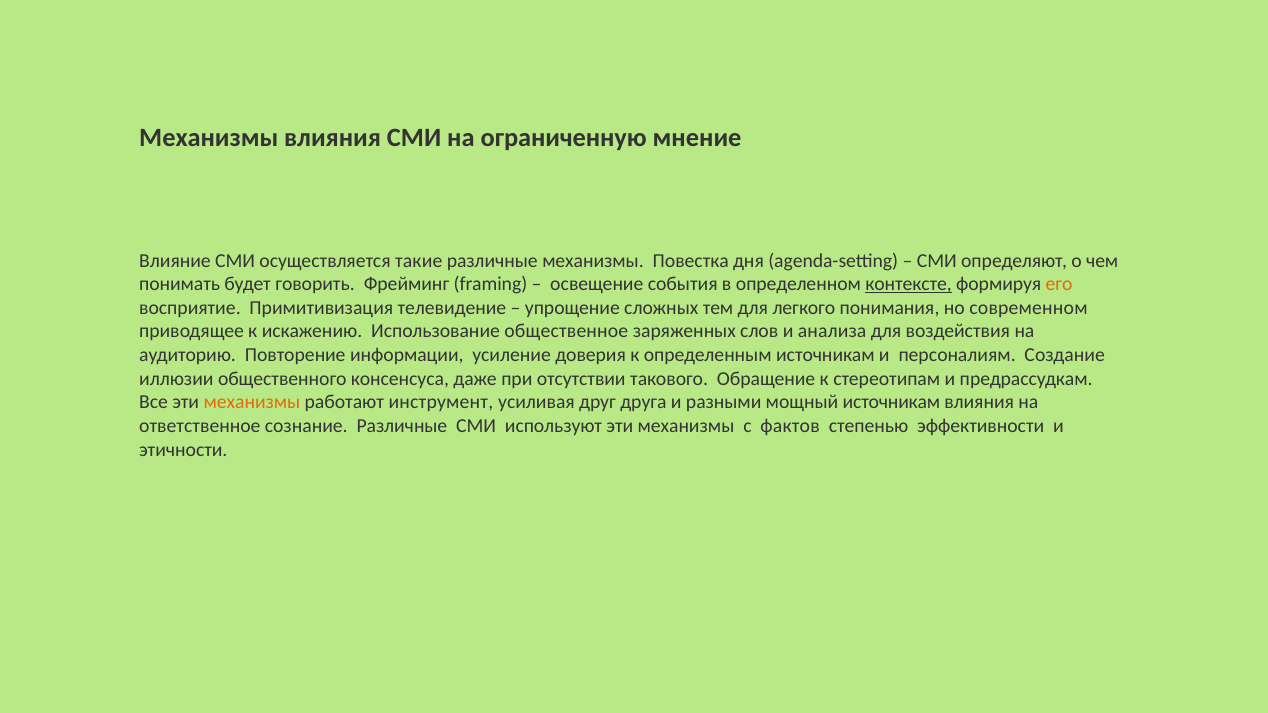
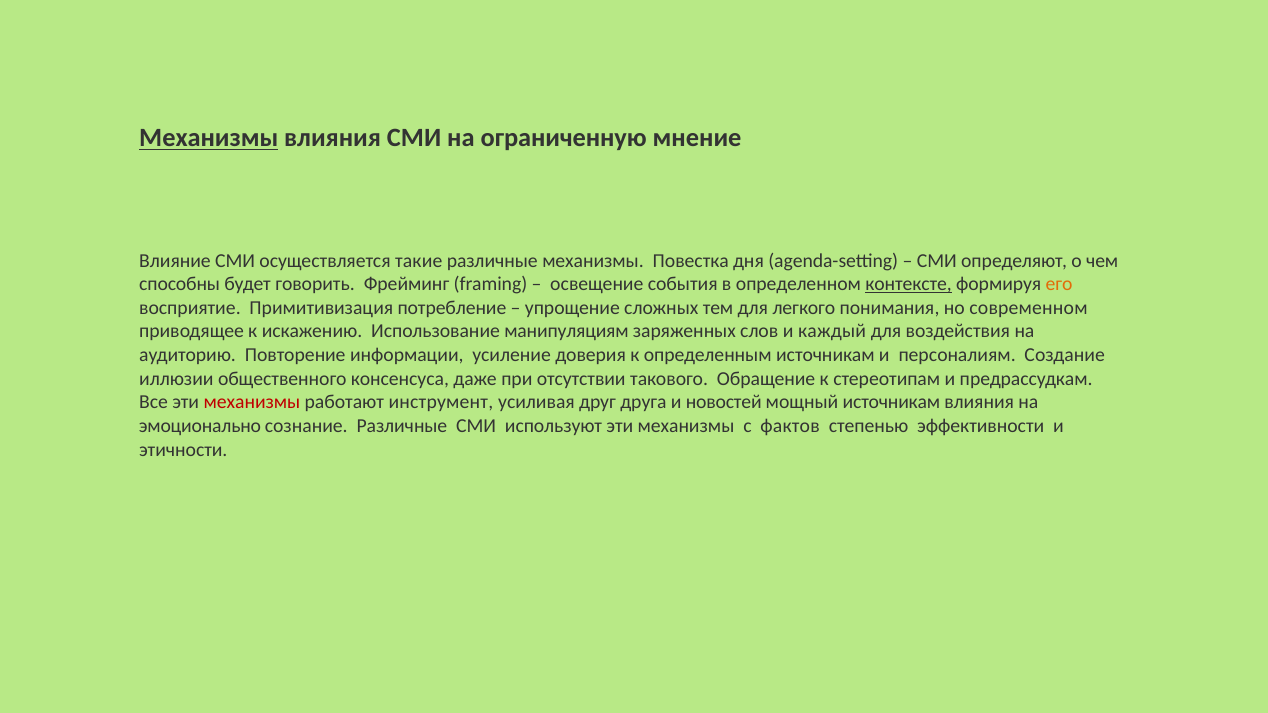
Механизмы underline: none -> present (209, 138)
понимать: понимать -> способны (180, 284)
телевидение: телевидение -> потребление (452, 308)
общественное: общественное -> манипуляциям (567, 332)
анализа: анализа -> каждый (832, 332)
механизмы colour: orange -> red (252, 403)
разными: разными -> новостей (724, 403)
ответственное: ответственное -> эмоционально (200, 426)
